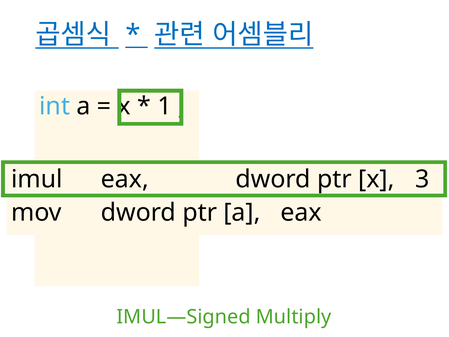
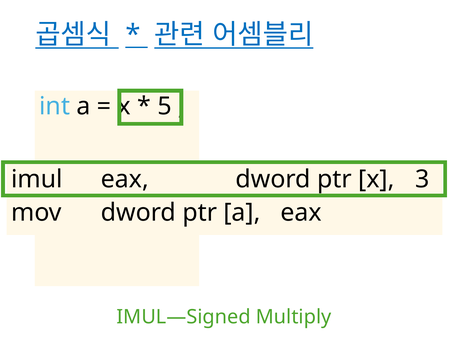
1: 1 -> 5 (165, 106)
